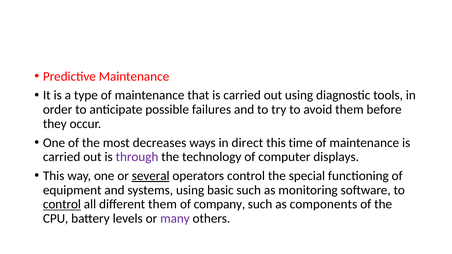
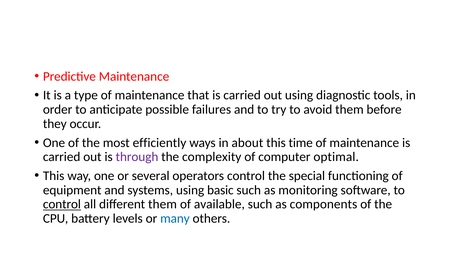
decreases: decreases -> efficiently (159, 143)
direct: direct -> about (247, 143)
technology: technology -> complexity (212, 157)
displays: displays -> optimal (336, 157)
several underline: present -> none (151, 176)
company: company -> available (219, 204)
many colour: purple -> blue (175, 219)
